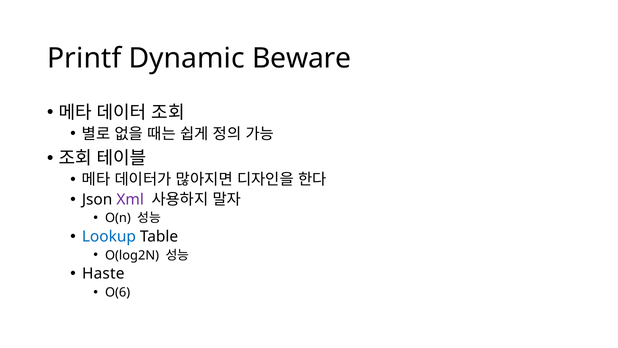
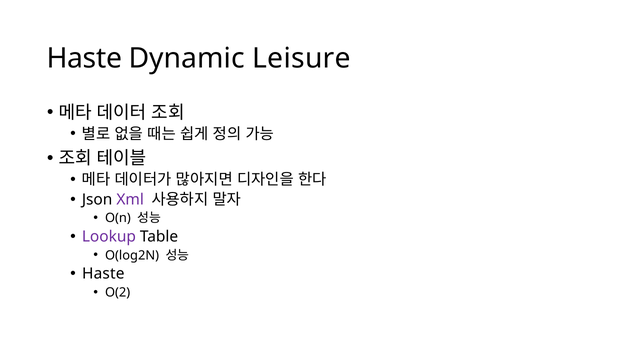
Printf: Printf -> Haste (84, 58)
Beware: Beware -> Leisure (301, 58)
Lookup colour: blue -> purple (109, 236)
O(6: O(6 -> O(2 (118, 292)
